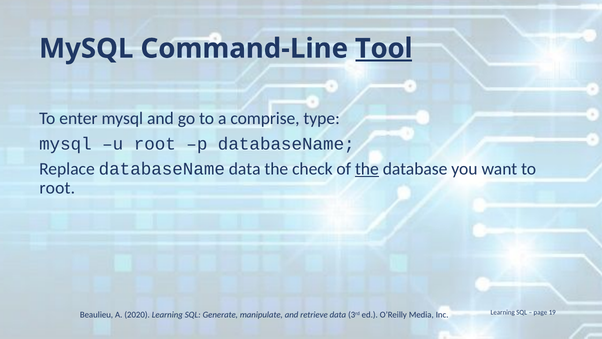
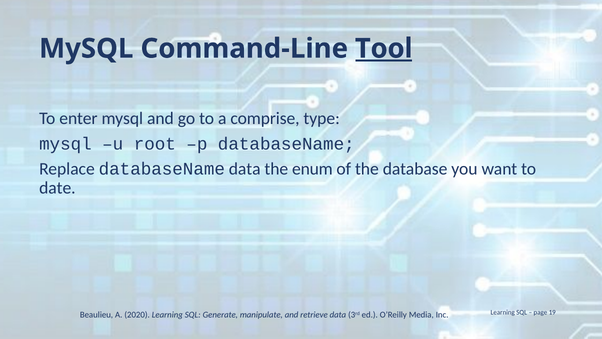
check: check -> enum (312, 169)
the underline: present -> none (367, 169)
root: root -> date (57, 188)
